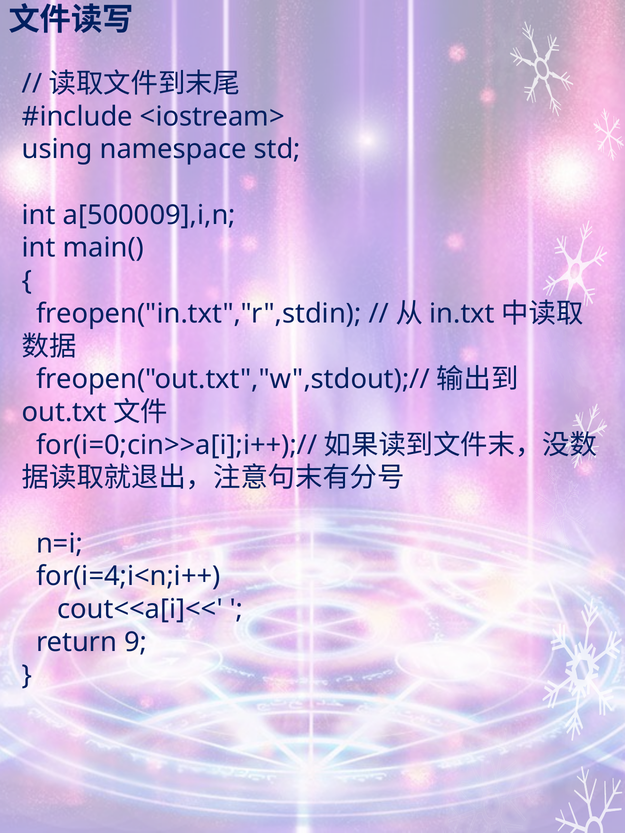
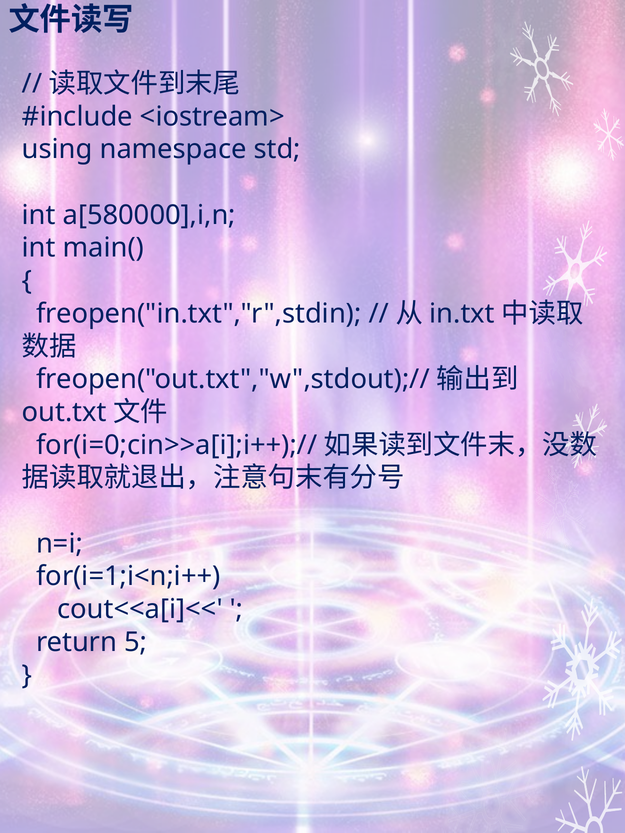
a[500009],i,n: a[500009],i,n -> a[580000],i,n (149, 215)
for(i=4;i<n;i++: for(i=4;i<n;i++ -> for(i=1;i<n;i++ (128, 577)
9: 9 -> 5 (136, 642)
